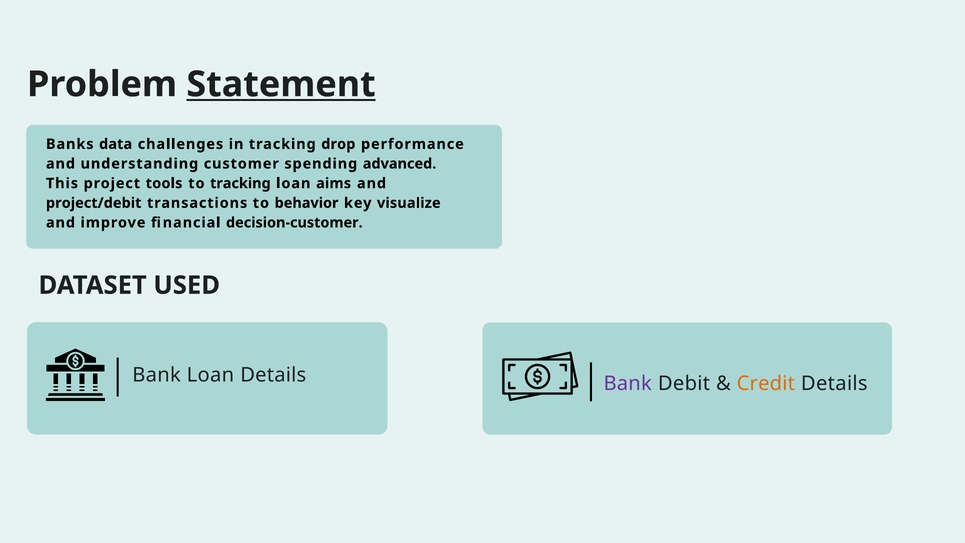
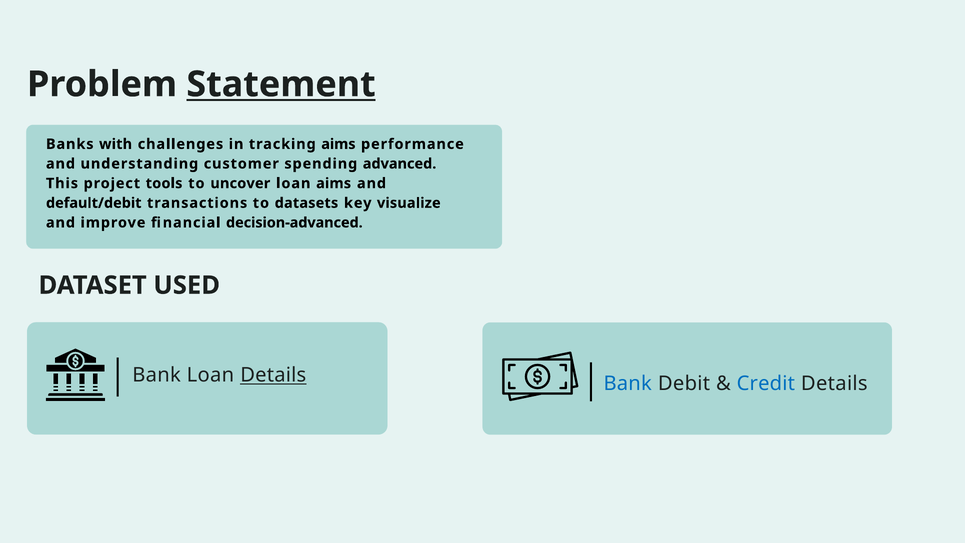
data: data -> with (116, 144)
tracking drop: drop -> aims (338, 144)
to tracking: tracking -> uncover (240, 183)
project/debit: project/debit -> default/debit (94, 203)
behavior: behavior -> datasets (306, 203)
decision-customer: decision-customer -> decision-advanced (294, 223)
Details underline: none -> present (273, 375)
Bank colour: purple -> blue (628, 383)
Credit colour: orange -> blue (766, 383)
